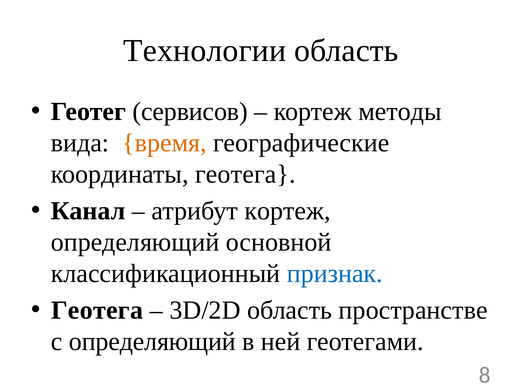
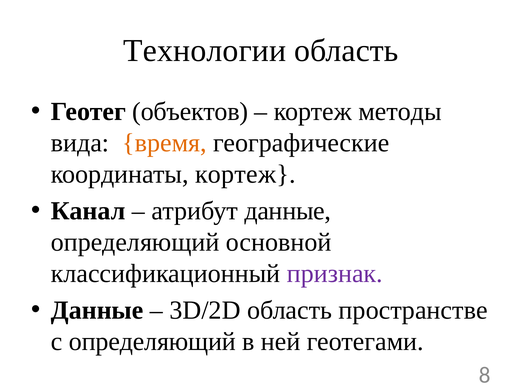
сервисов: сервисов -> объектов (190, 111)
координаты геотега: геотега -> кортеж (245, 174)
атрибут кортеж: кортеж -> данные (288, 211)
признак colour: blue -> purple (335, 273)
Геотега: Геотега -> Данные (97, 310)
